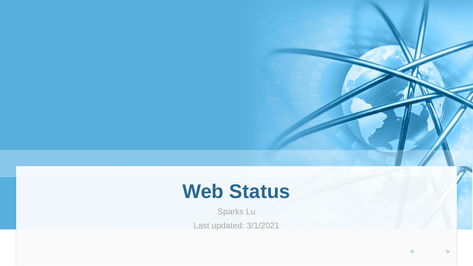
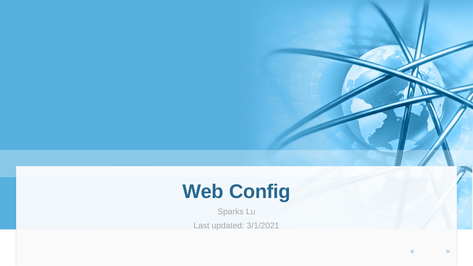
Status: Status -> Config (260, 192)
